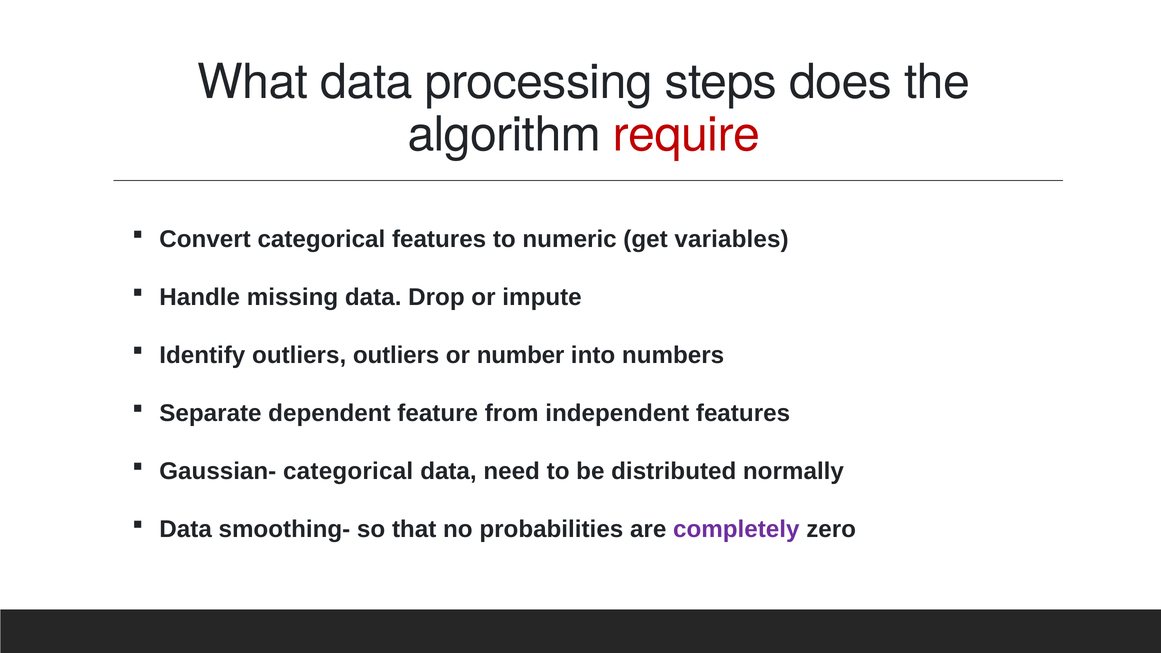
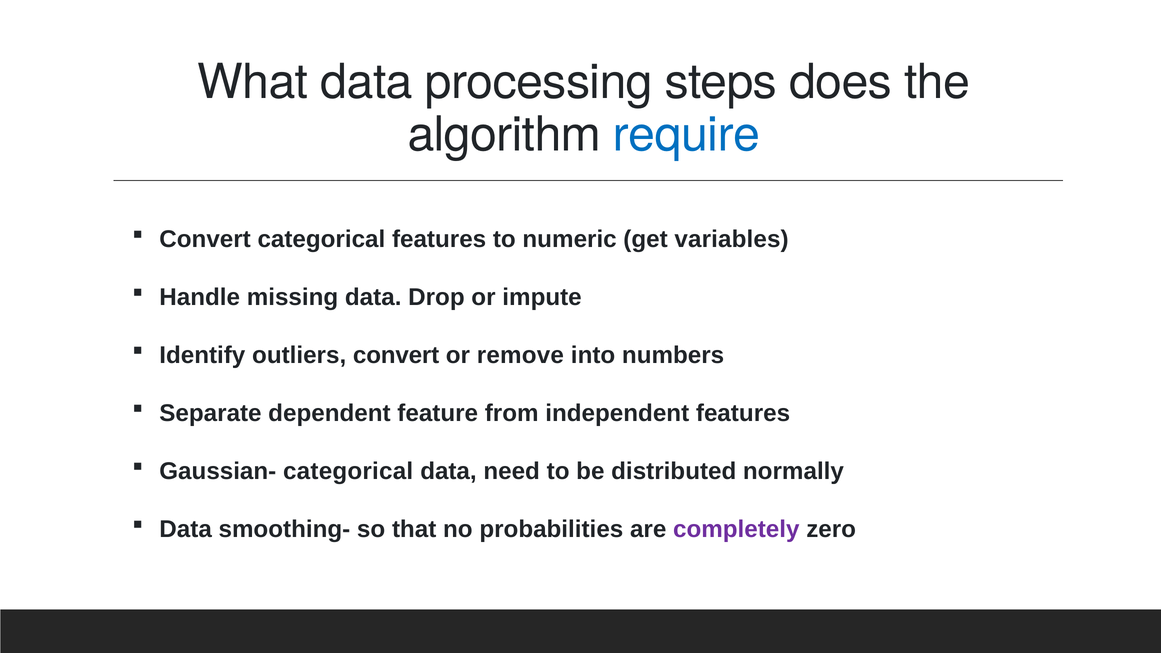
require colour: red -> blue (686, 135)
outliers outliers: outliers -> convert (396, 355)
number: number -> remove (520, 355)
